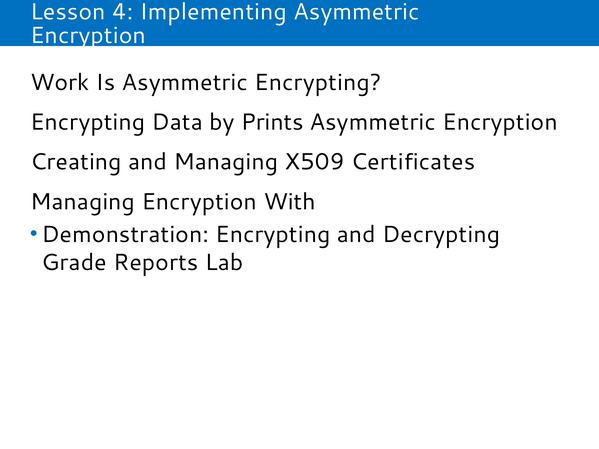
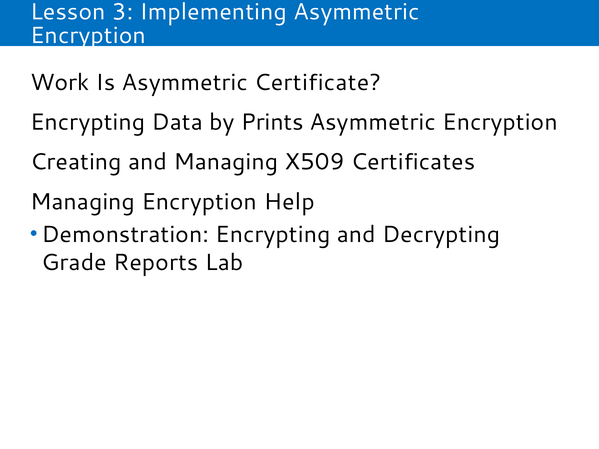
4: 4 -> 3 (123, 12)
Asymmetric Encrypting: Encrypting -> Certificate (318, 83)
With: With -> Help (289, 202)
